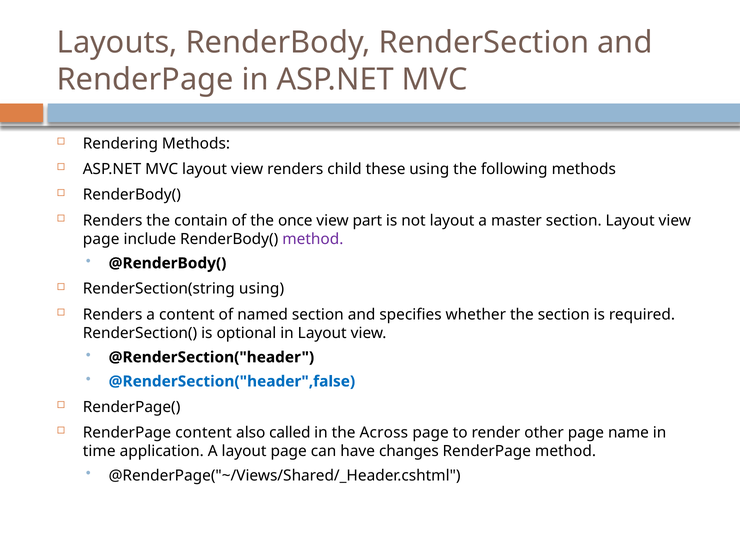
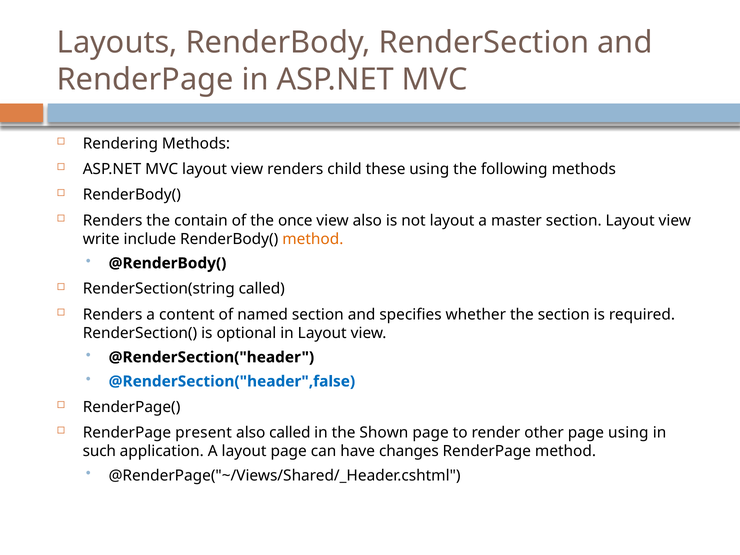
view part: part -> also (367, 221)
page: page -> write (101, 239)
method colour: purple -> orange (313, 239)
RenderSection(string using: using -> called (262, 289)
RenderPage content: content -> present (204, 433)
Across: Across -> Shown (384, 433)
page name: name -> using (628, 433)
time: time -> such (99, 451)
